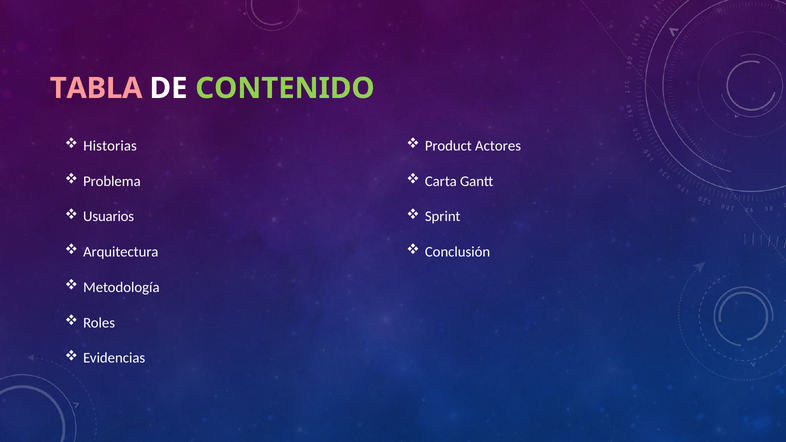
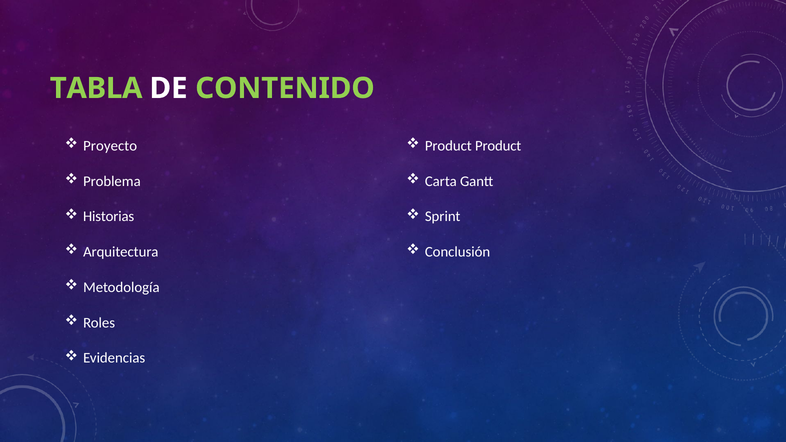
TABLA colour: pink -> light green (96, 88)
Historias: Historias -> Proyecto (110, 146)
Product Actores: Actores -> Product (498, 146)
Usuarios: Usuarios -> Historias (109, 217)
